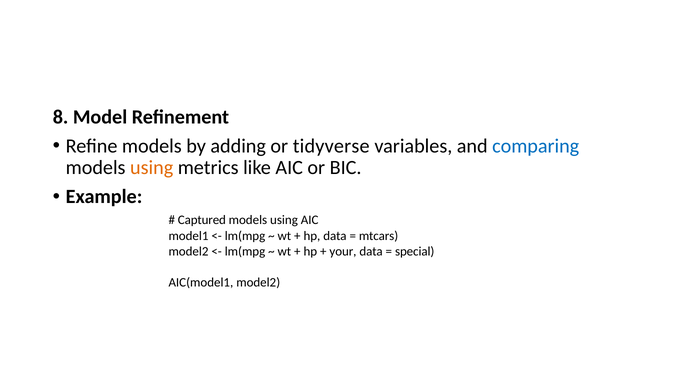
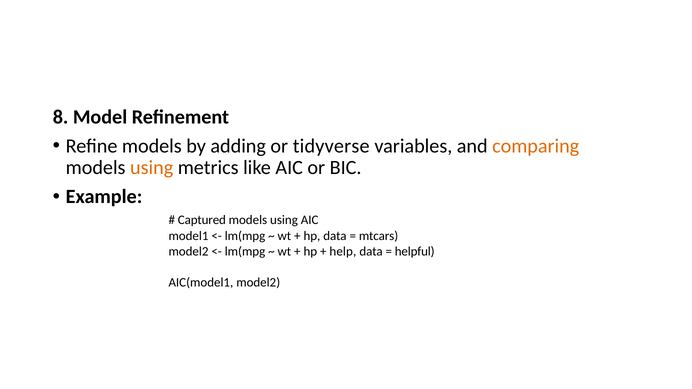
comparing colour: blue -> orange (536, 146)
your: your -> help (343, 251)
special: special -> helpful (415, 251)
